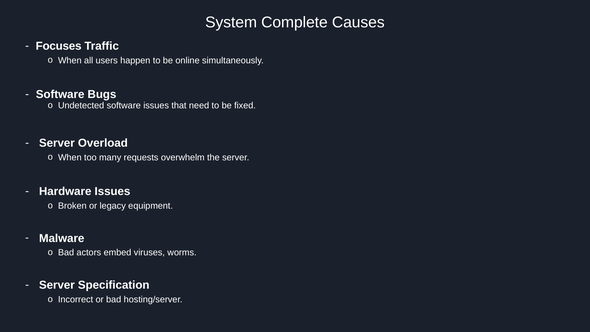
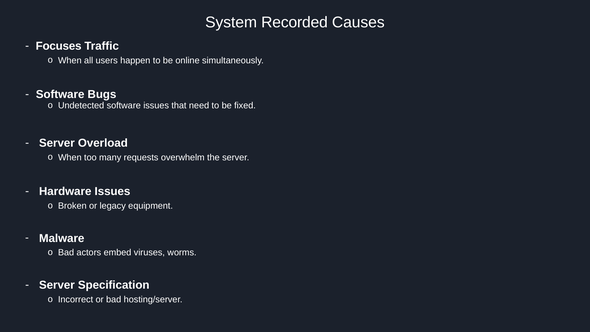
Complete: Complete -> Recorded (295, 22)
